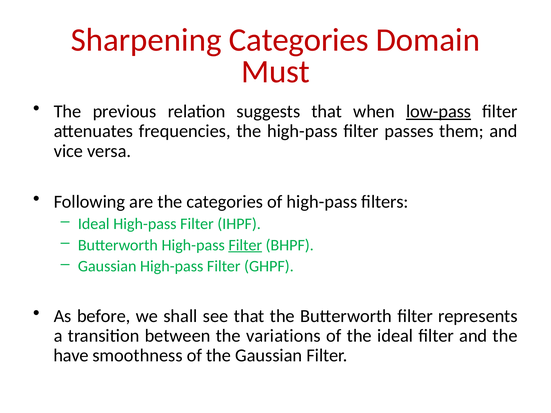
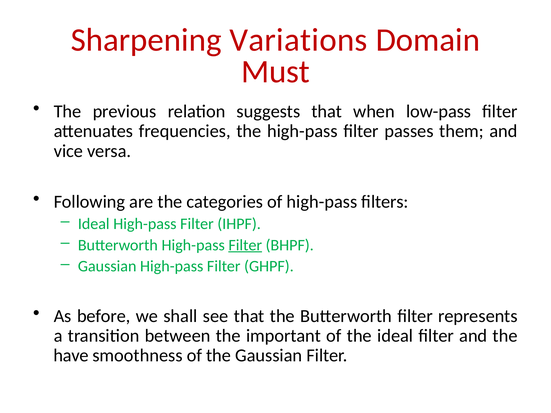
Sharpening Categories: Categories -> Variations (298, 40)
low-pass underline: present -> none (439, 111)
variations: variations -> important (284, 336)
